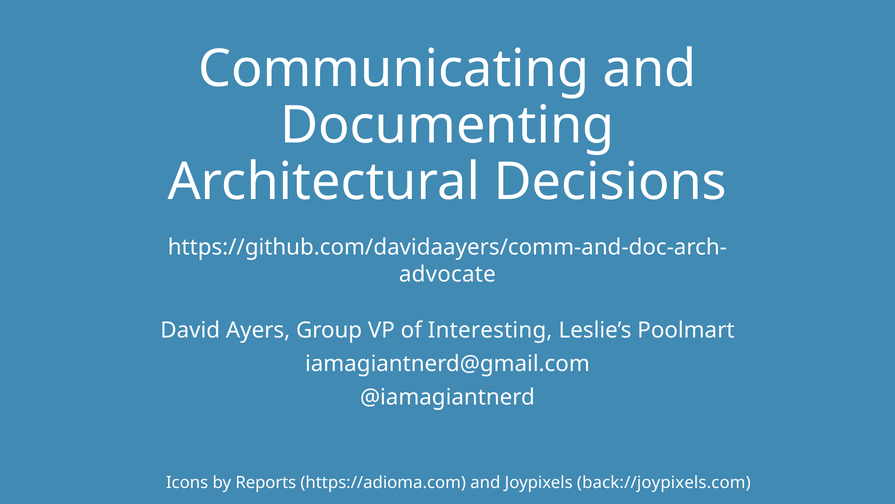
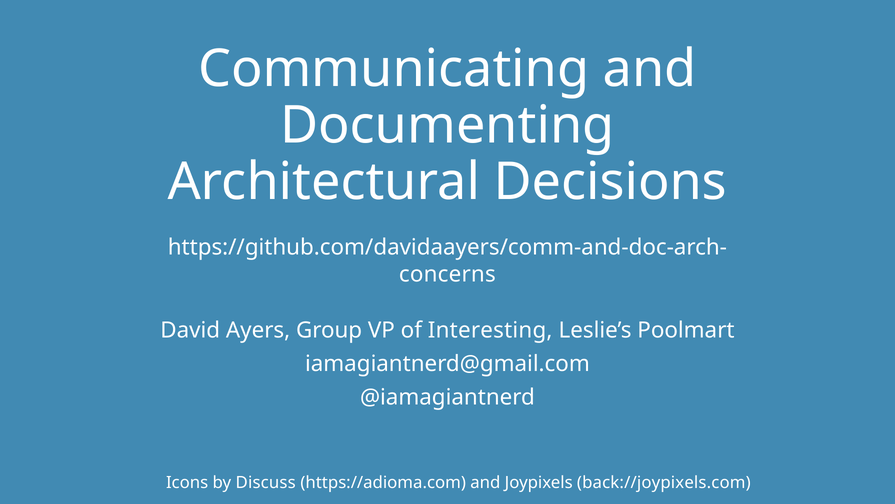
advocate: advocate -> concerns (447, 274)
Reports: Reports -> Discuss (266, 482)
